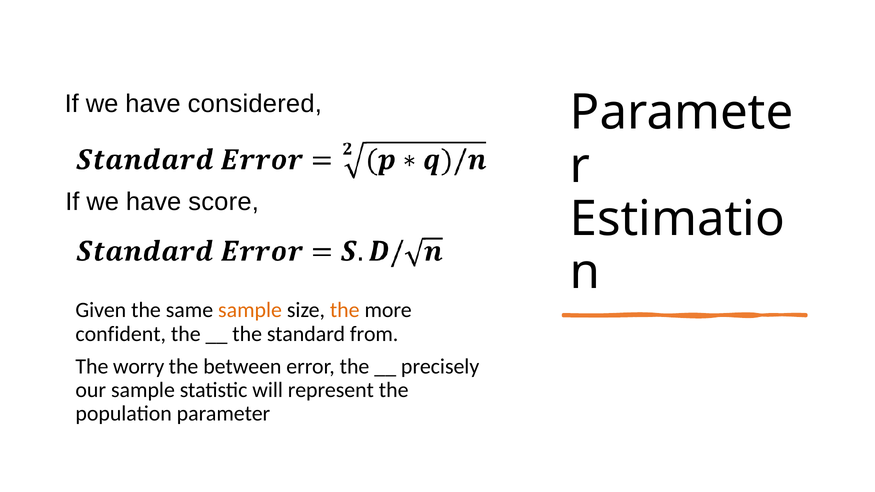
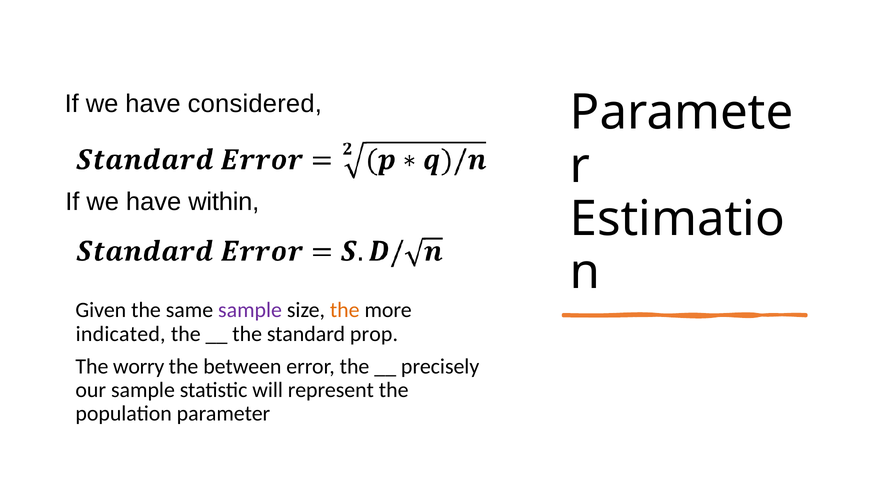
score: score -> within (224, 202)
sample colour: orange -> purple (250, 310)
confident: confident -> indicated (121, 334)
from: from -> prop (374, 334)
